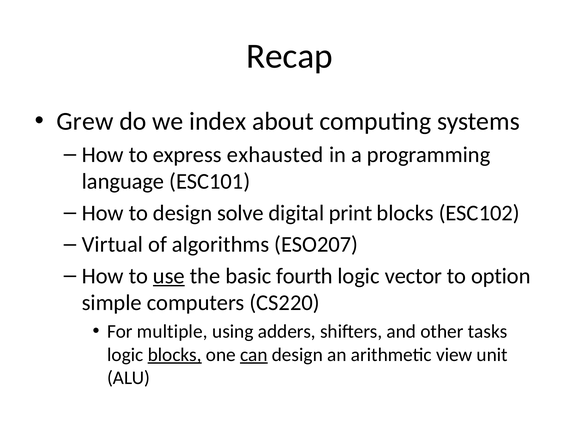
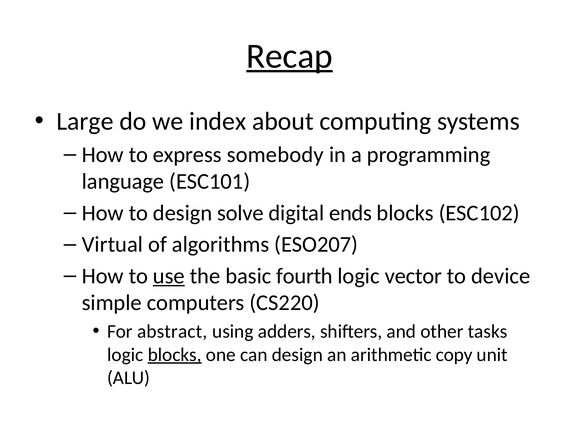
Recap underline: none -> present (290, 56)
Grew: Grew -> Large (85, 121)
exhausted: exhausted -> somebody (275, 155)
print: print -> ends (351, 213)
option: option -> device (501, 276)
multiple: multiple -> abstract (172, 332)
can underline: present -> none (254, 355)
view: view -> copy (454, 355)
